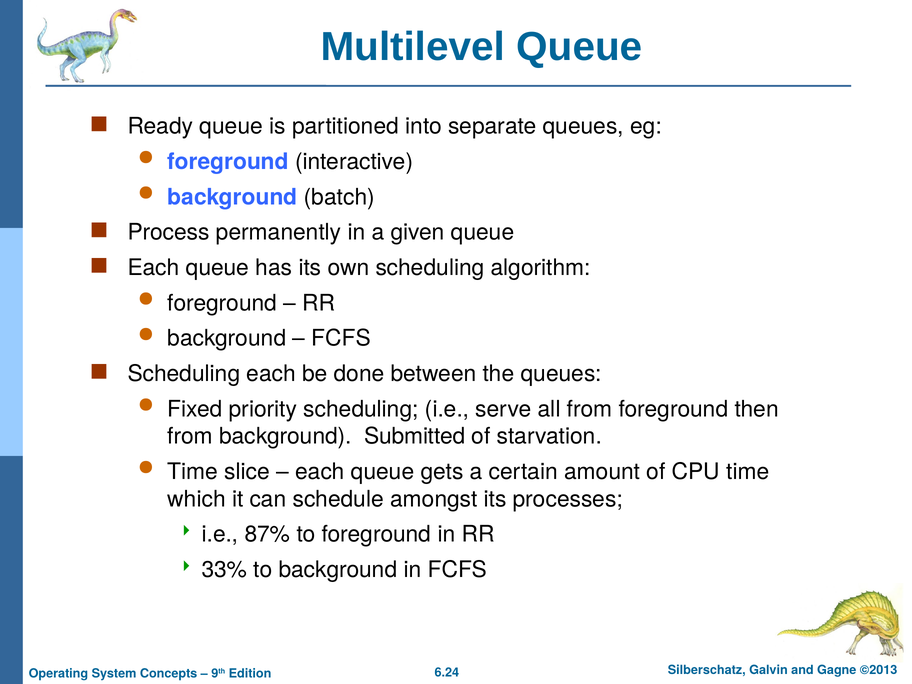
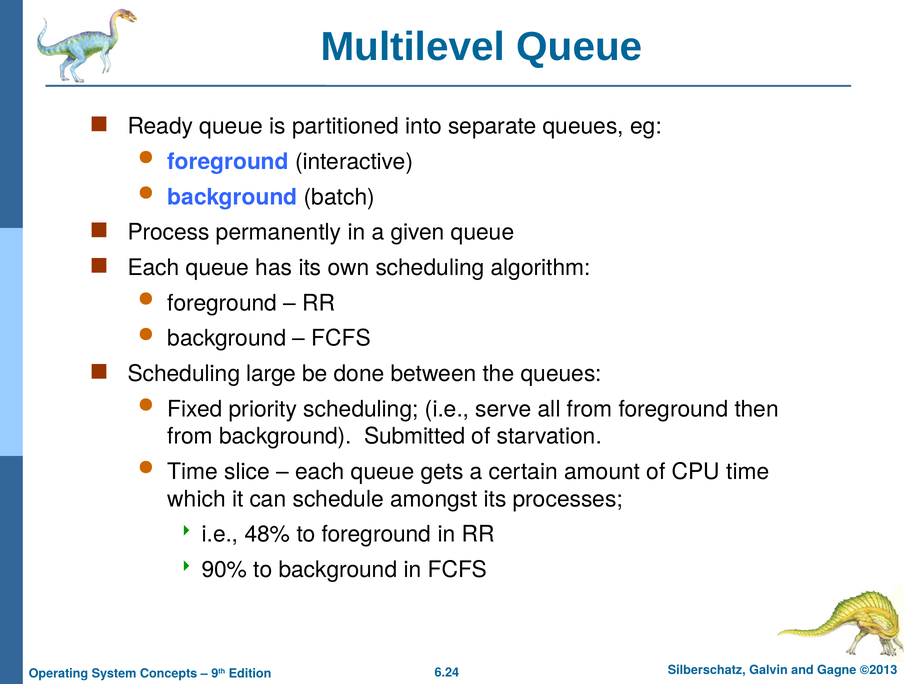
Scheduling each: each -> large (271, 374)
87%: 87% -> 48% (267, 534)
33%: 33% -> 90% (224, 570)
